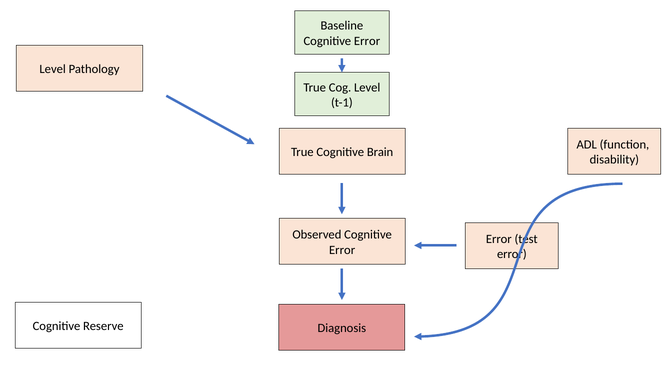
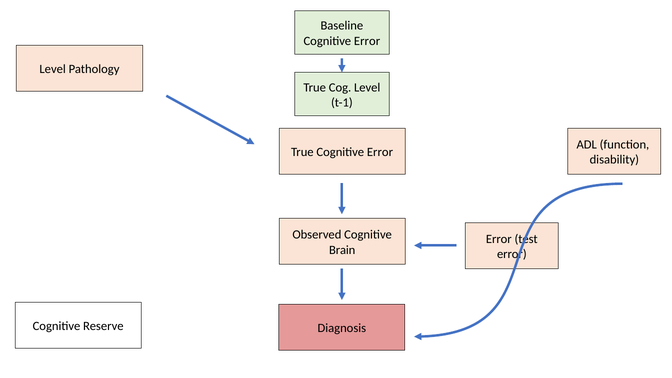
True Cognitive Brain: Brain -> Error (380, 152)
Error: Error -> Brain (342, 250)
